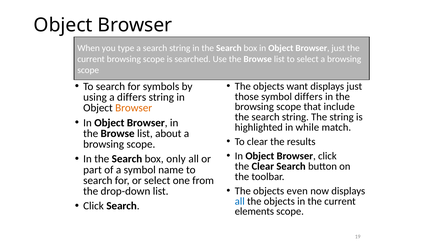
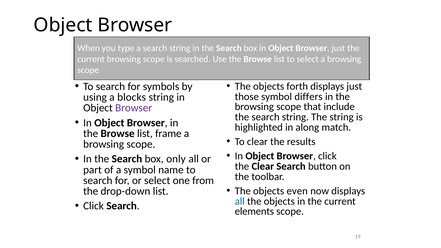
want: want -> forth (297, 86)
a differs: differs -> blocks (132, 97)
Browser colour: orange -> purple (134, 108)
while: while -> along (307, 127)
about: about -> frame (168, 134)
